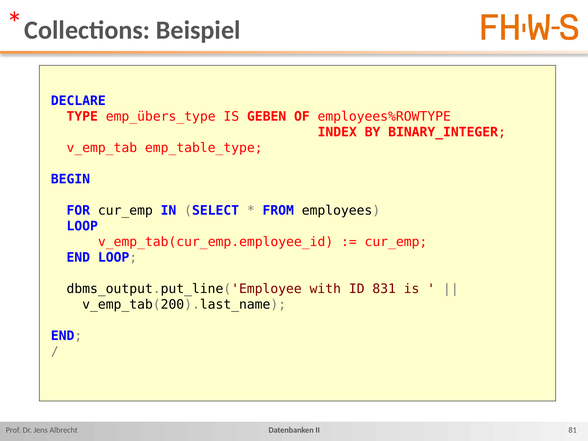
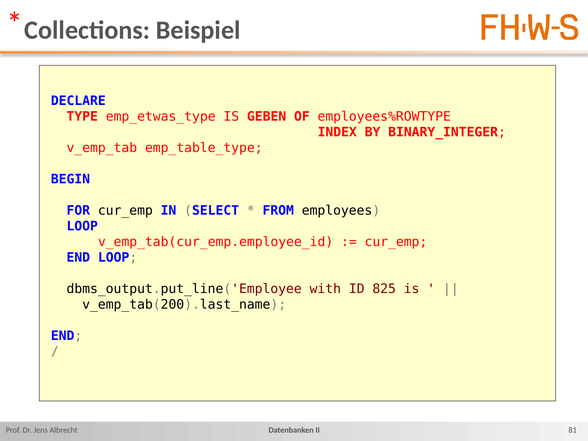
emp_übers_type: emp_übers_type -> emp_etwas_type (161, 117)
831: 831 -> 825 (384, 289)
